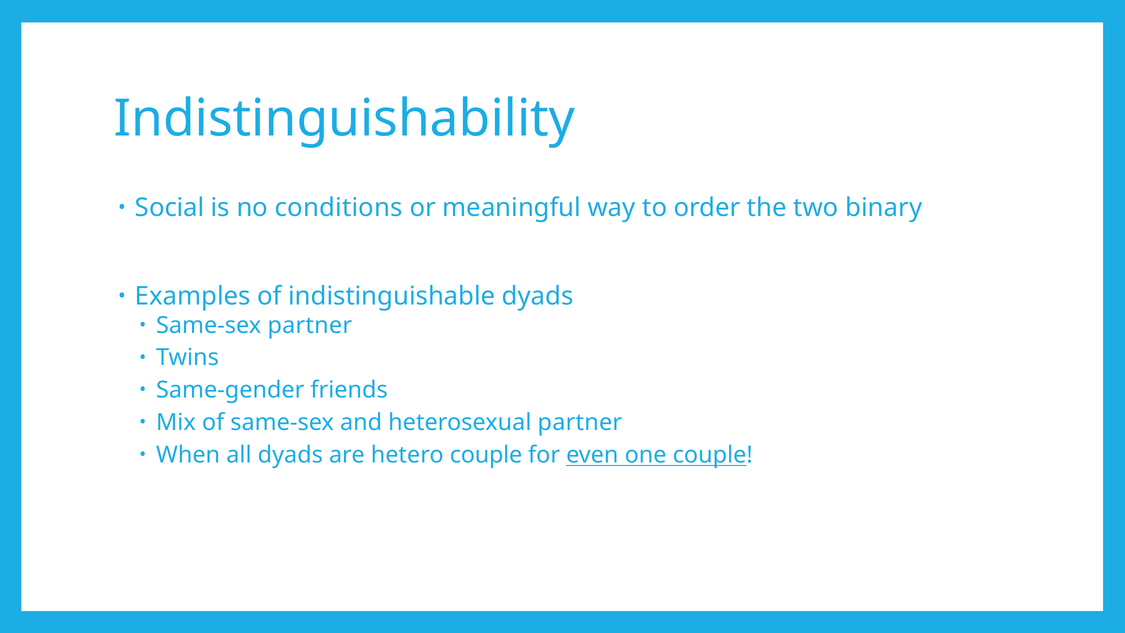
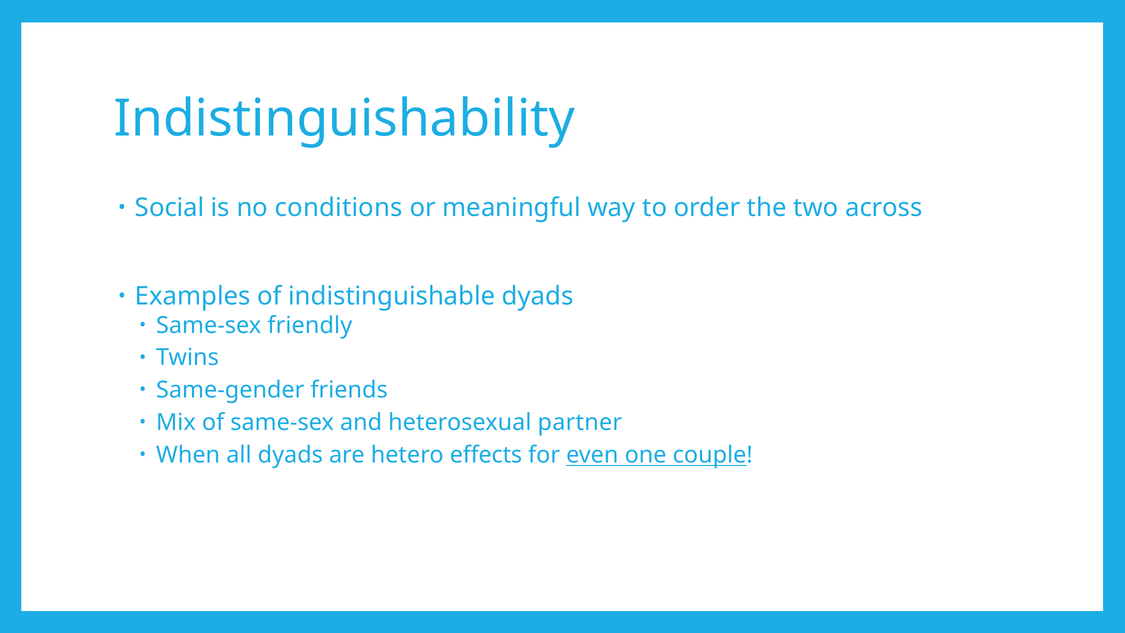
binary: binary -> across (884, 208)
Same-sex partner: partner -> friendly (310, 325)
hetero couple: couple -> effects (486, 455)
